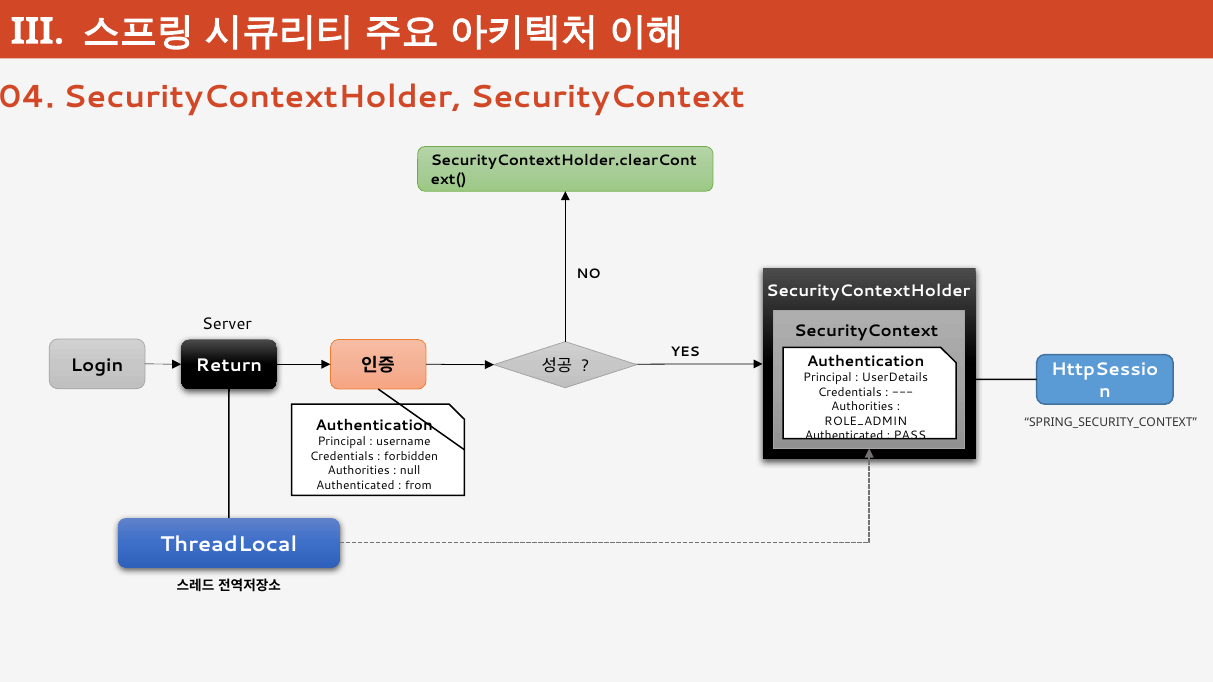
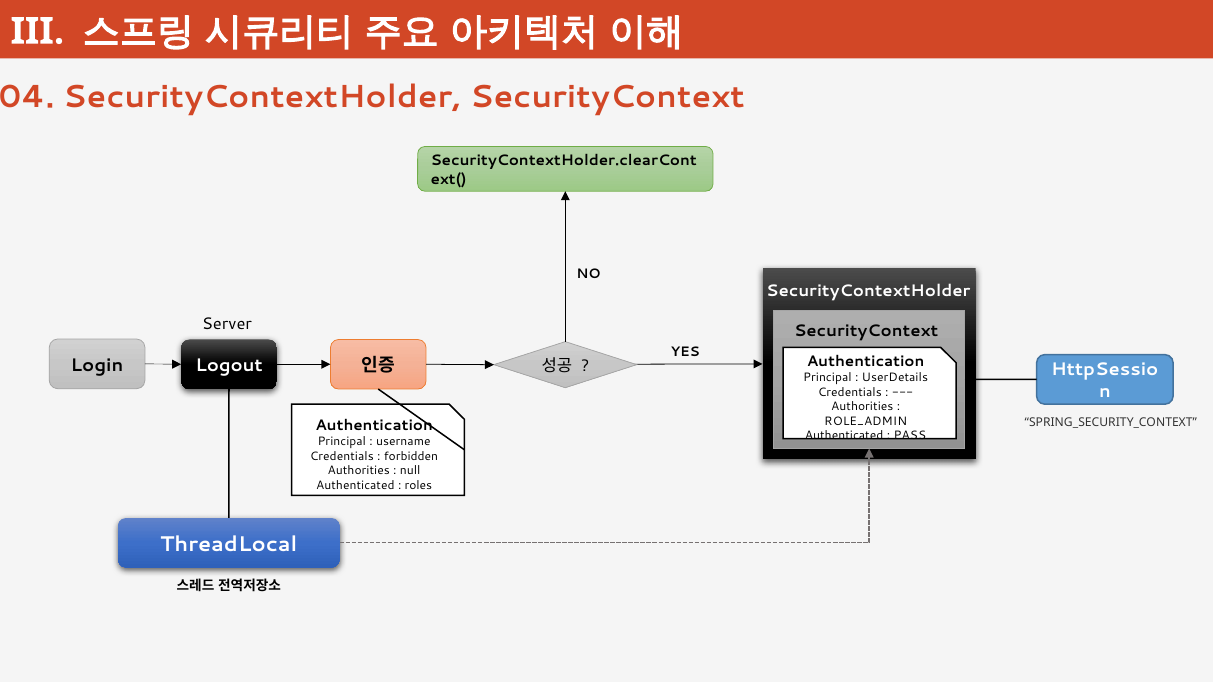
Return: Return -> Logout (229, 366)
from: from -> roles (418, 486)
